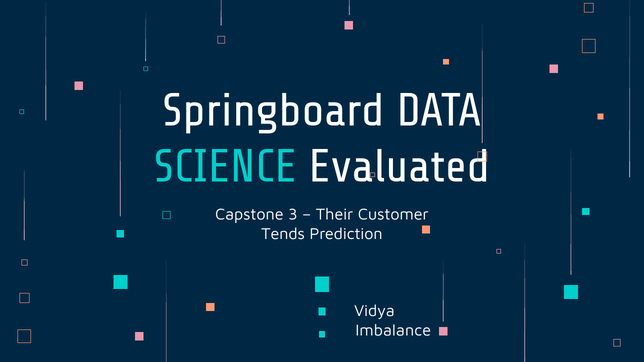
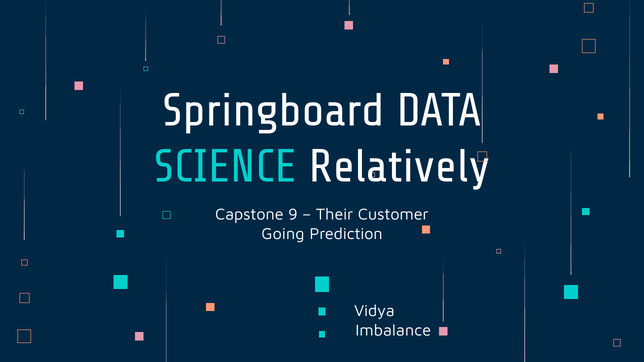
Evaluated: Evaluated -> Relatively (400, 166)
3: 3 -> 9 (293, 215)
Tends: Tends -> Going (283, 234)
